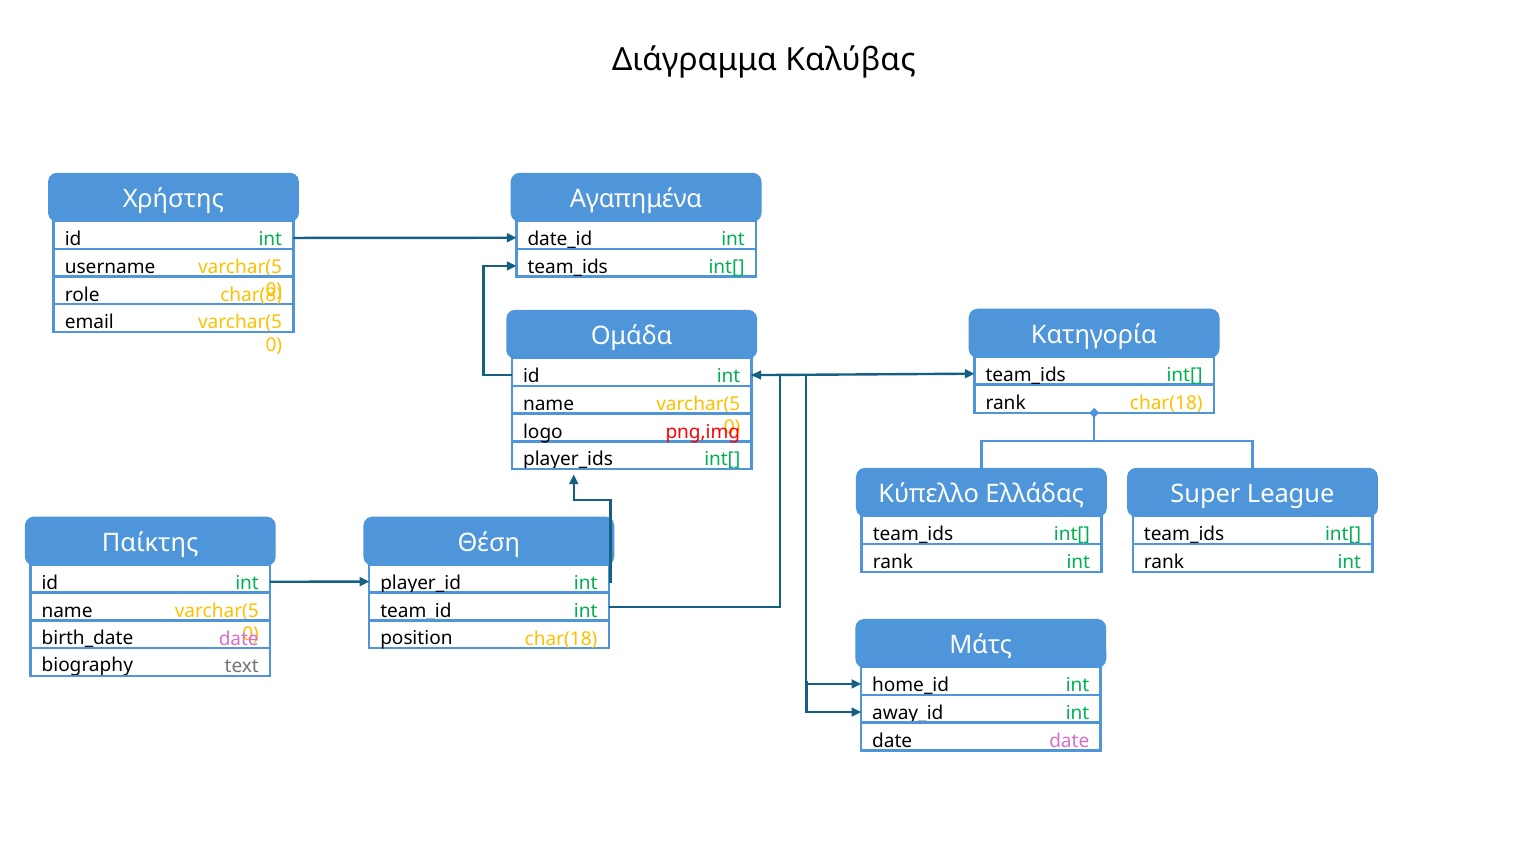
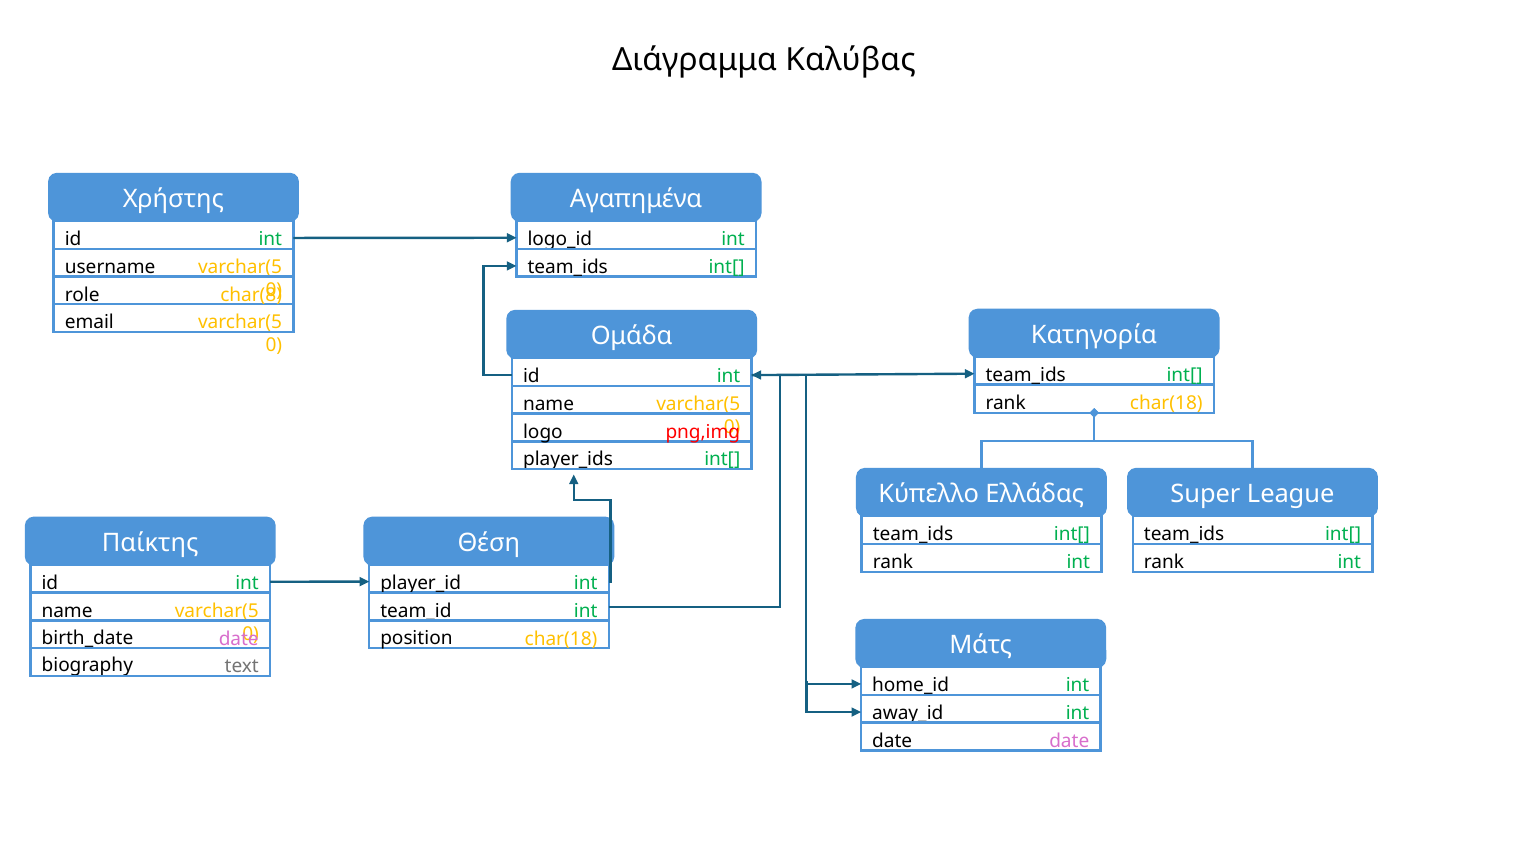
date_id: date_id -> logo_id (560, 239)
